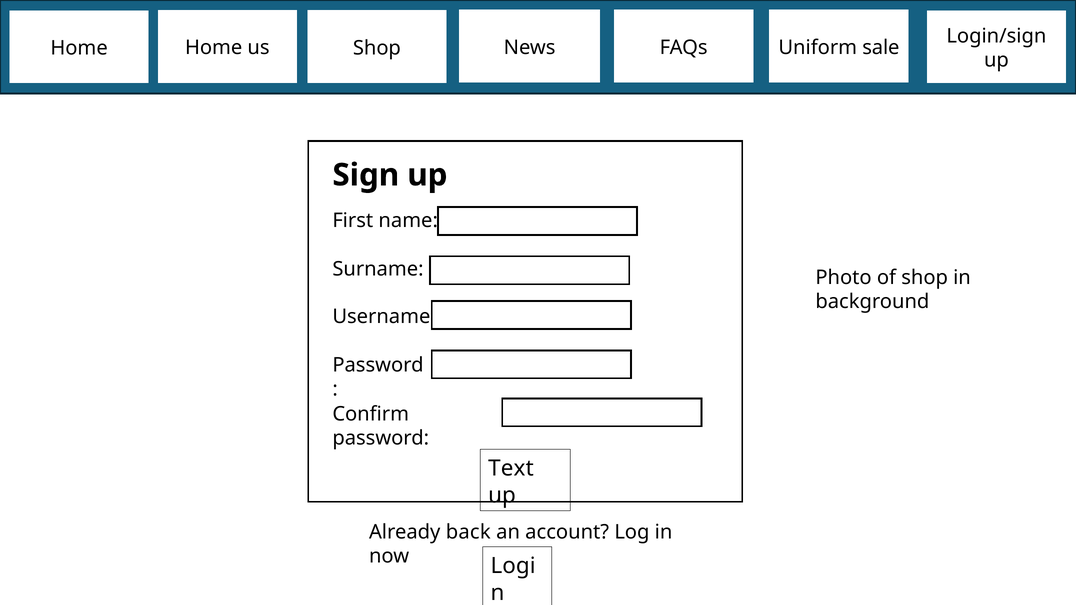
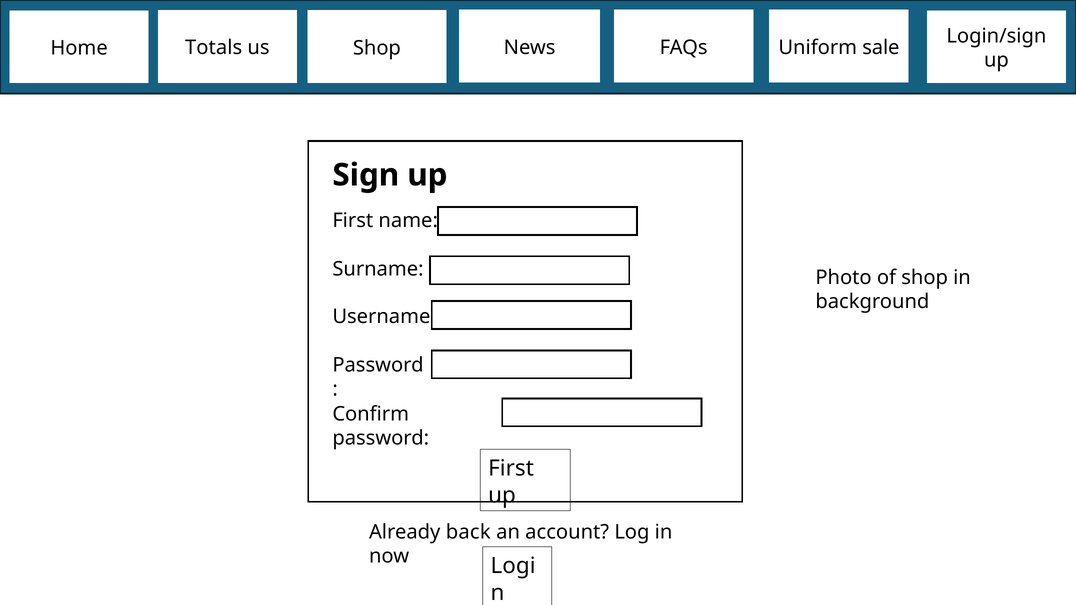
Home Home: Home -> Totals (214, 48)
Text: Text -> First (511, 468)
